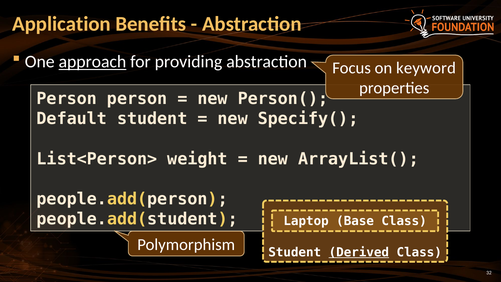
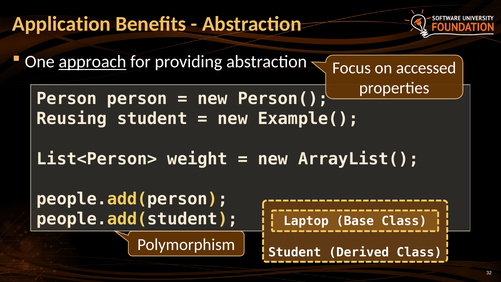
keyword: keyword -> accessed (426, 68)
Default: Default -> Reusing (72, 119)
Specify(: Specify( -> Example( (308, 119)
Derived underline: present -> none (359, 252)
